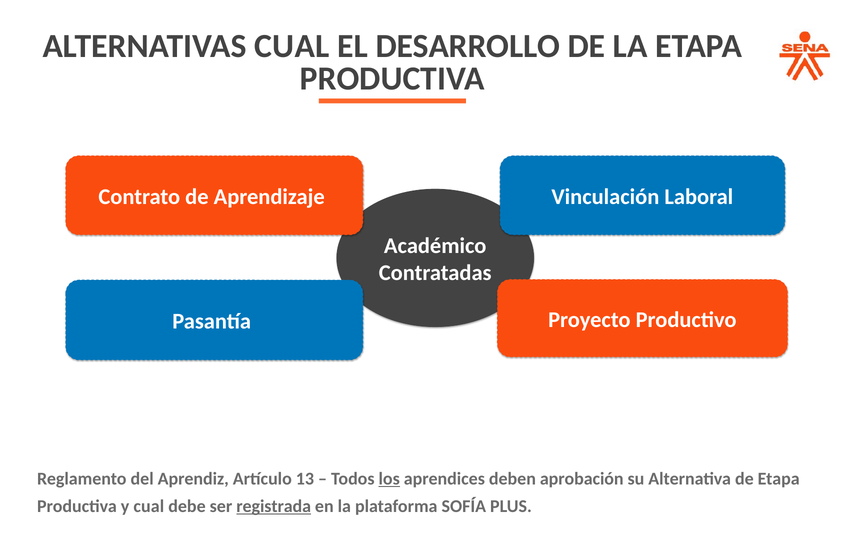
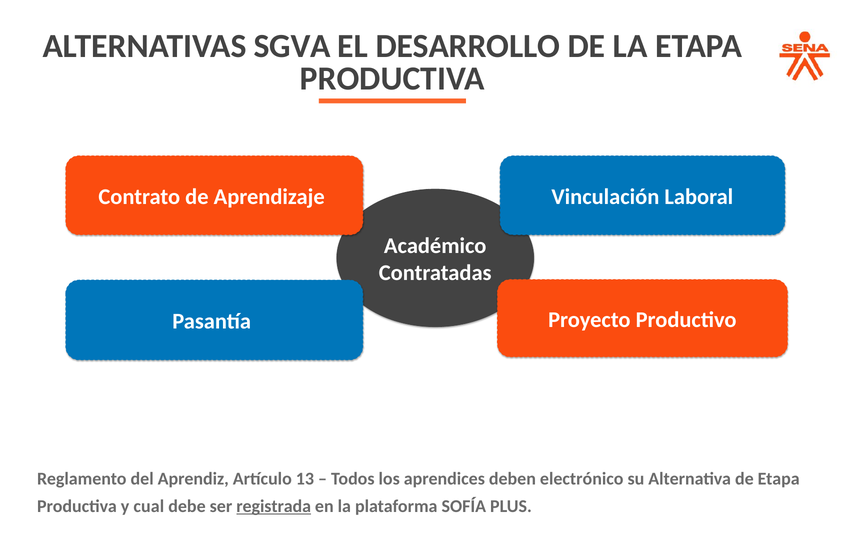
ALTERNATIVAS CUAL: CUAL -> SGVA (292, 46)
los underline: present -> none (389, 479)
aprobación: aprobación -> electrónico (582, 479)
